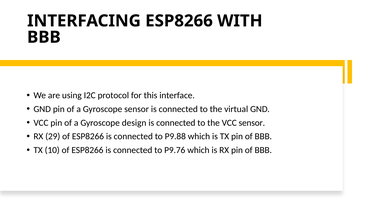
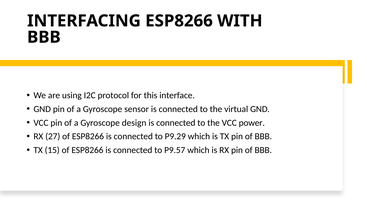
VCC sensor: sensor -> power (252, 123)
29: 29 -> 27 (53, 137)
P9.88: P9.88 -> P9.29 (175, 137)
10: 10 -> 15 (52, 150)
P9.76: P9.76 -> P9.57 (175, 150)
